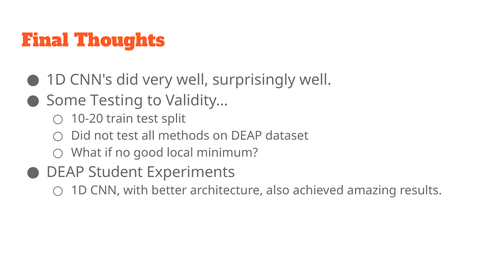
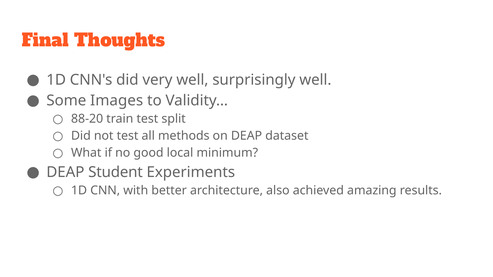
Testing: Testing -> Images (117, 101)
10-20: 10-20 -> 88-20 (87, 119)
